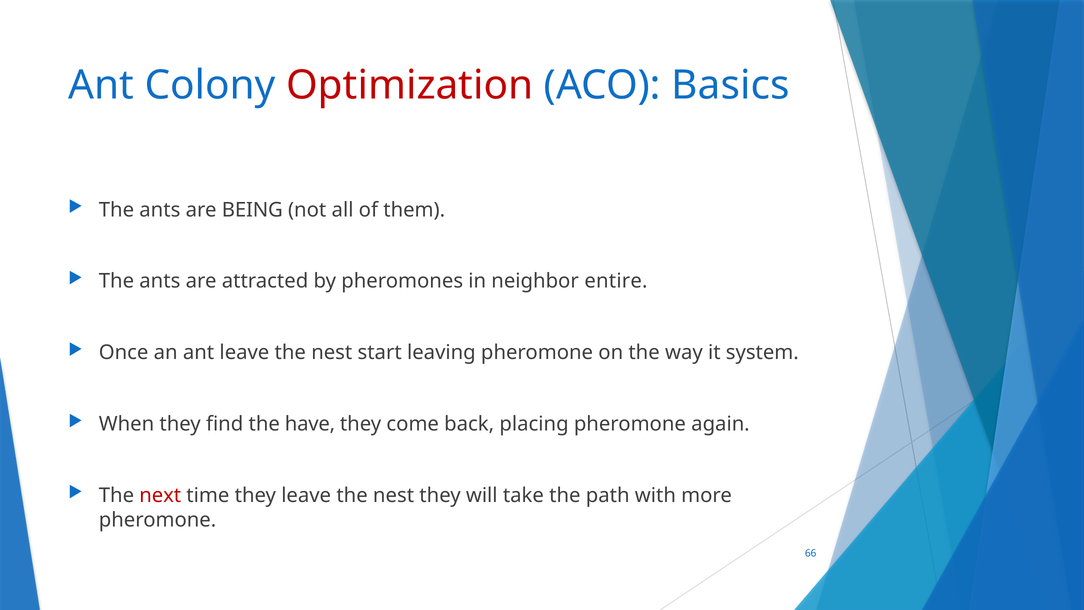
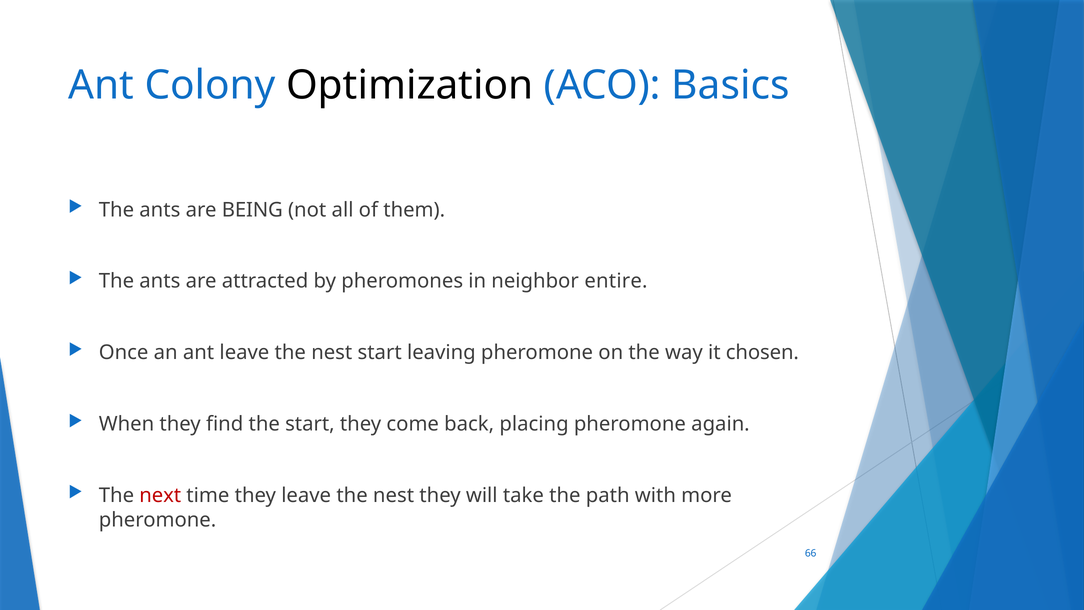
Optimization colour: red -> black (410, 85)
system: system -> chosen (762, 353)
the have: have -> start (310, 424)
